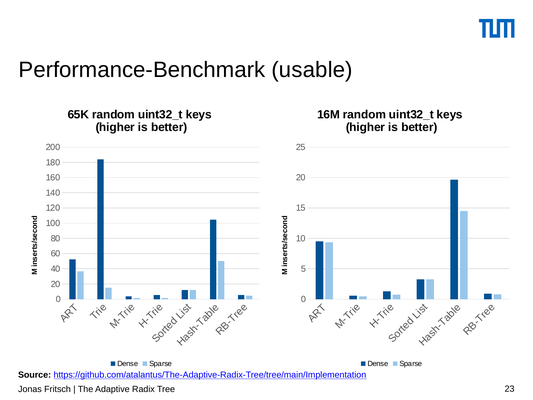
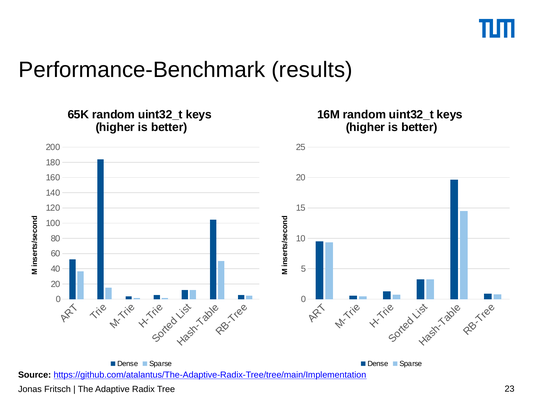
usable: usable -> results (312, 70)
